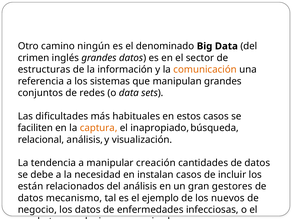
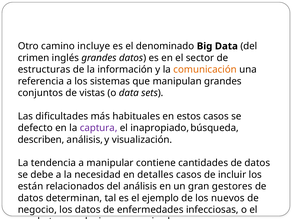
ningún: ningún -> incluye (94, 46)
redes: redes -> vistas (92, 93)
faciliten: faciliten -> defecto (35, 128)
captura colour: orange -> purple (99, 128)
relacional: relacional -> describen (41, 140)
creación: creación -> contiene (156, 163)
instalan: instalan -> detalles (155, 175)
mecanismo: mecanismo -> determinan (74, 198)
